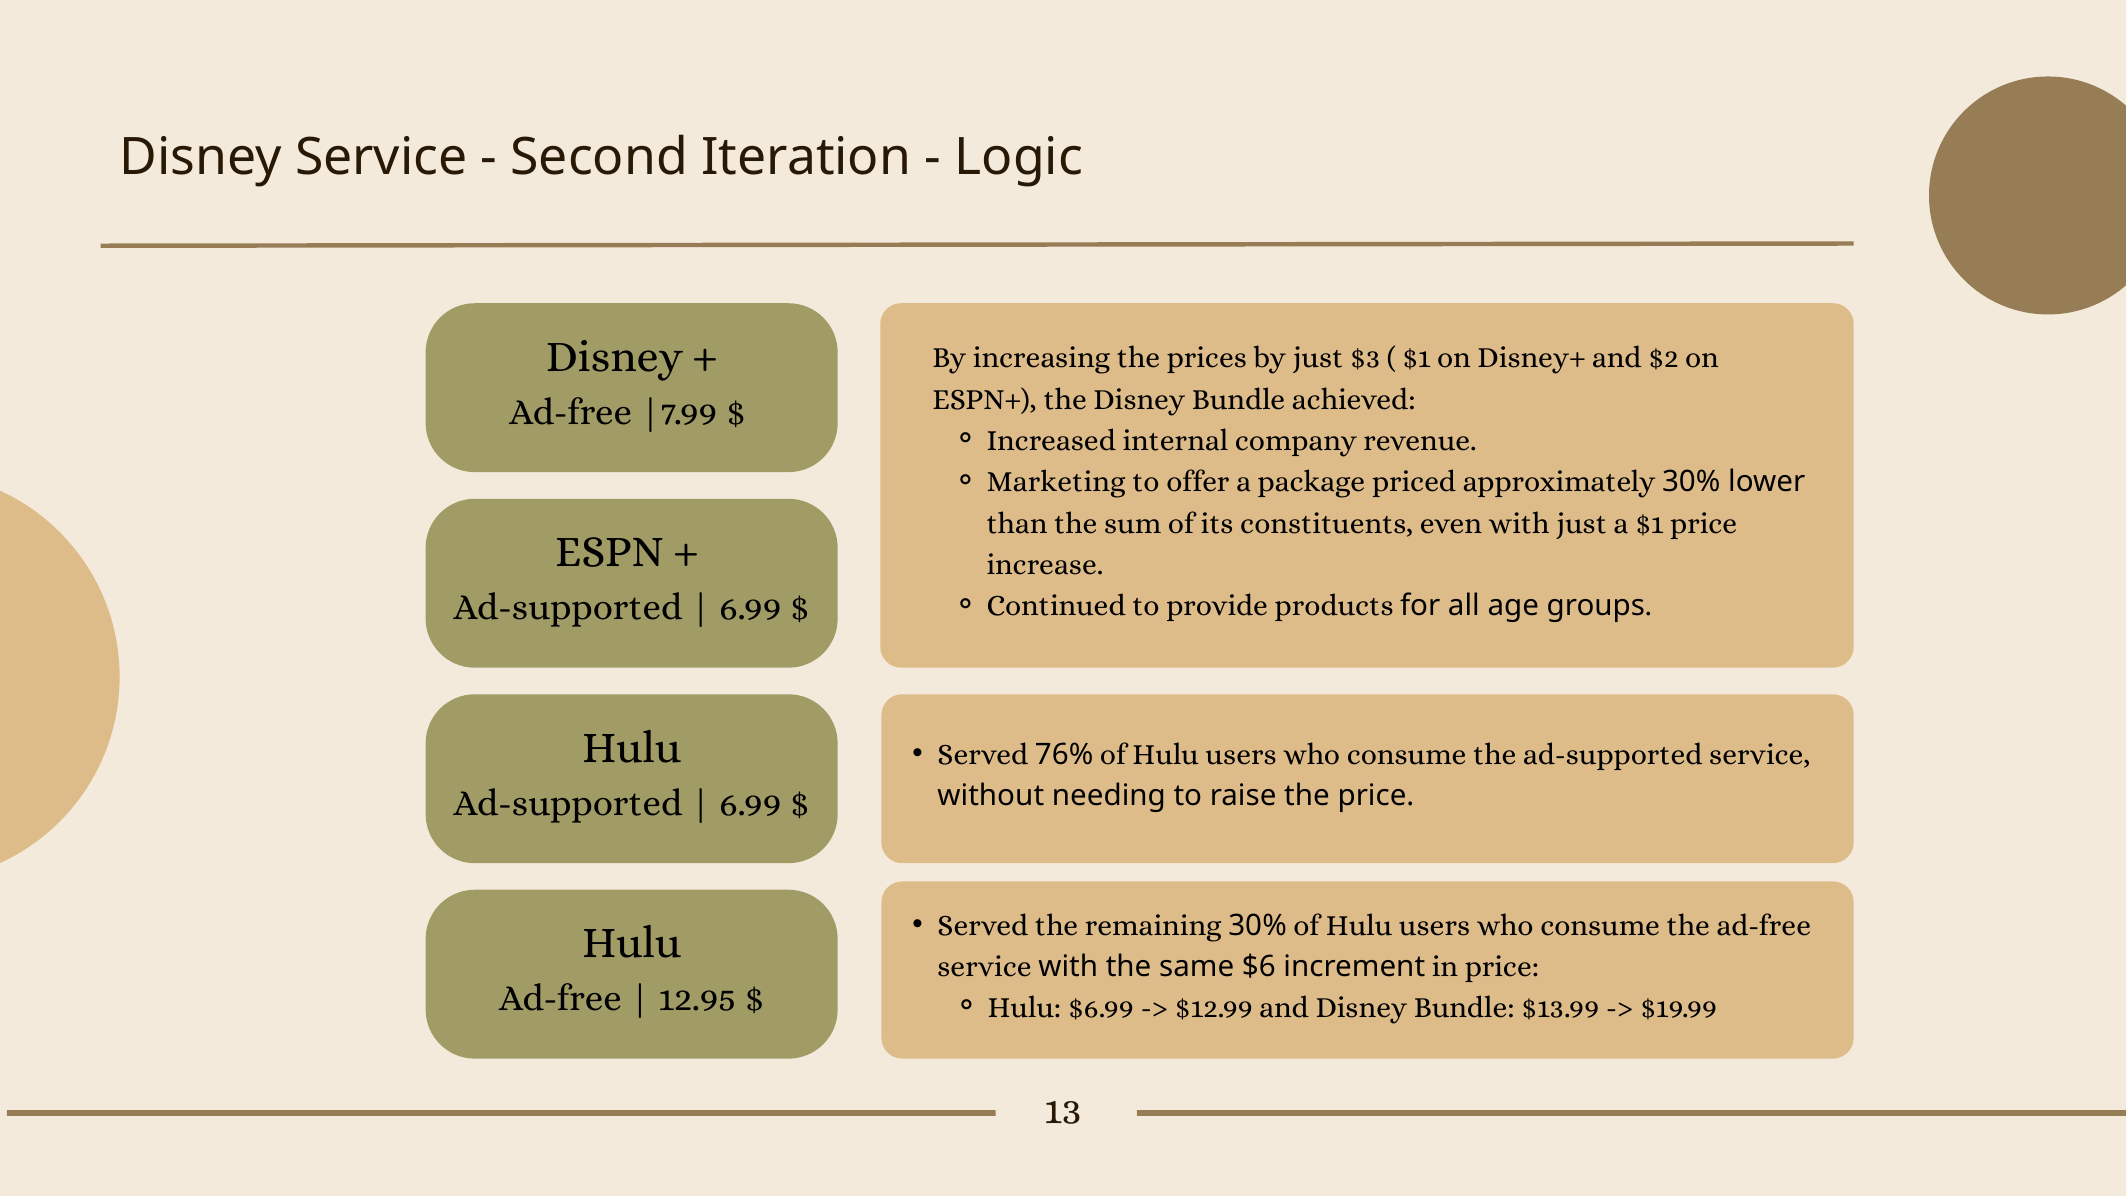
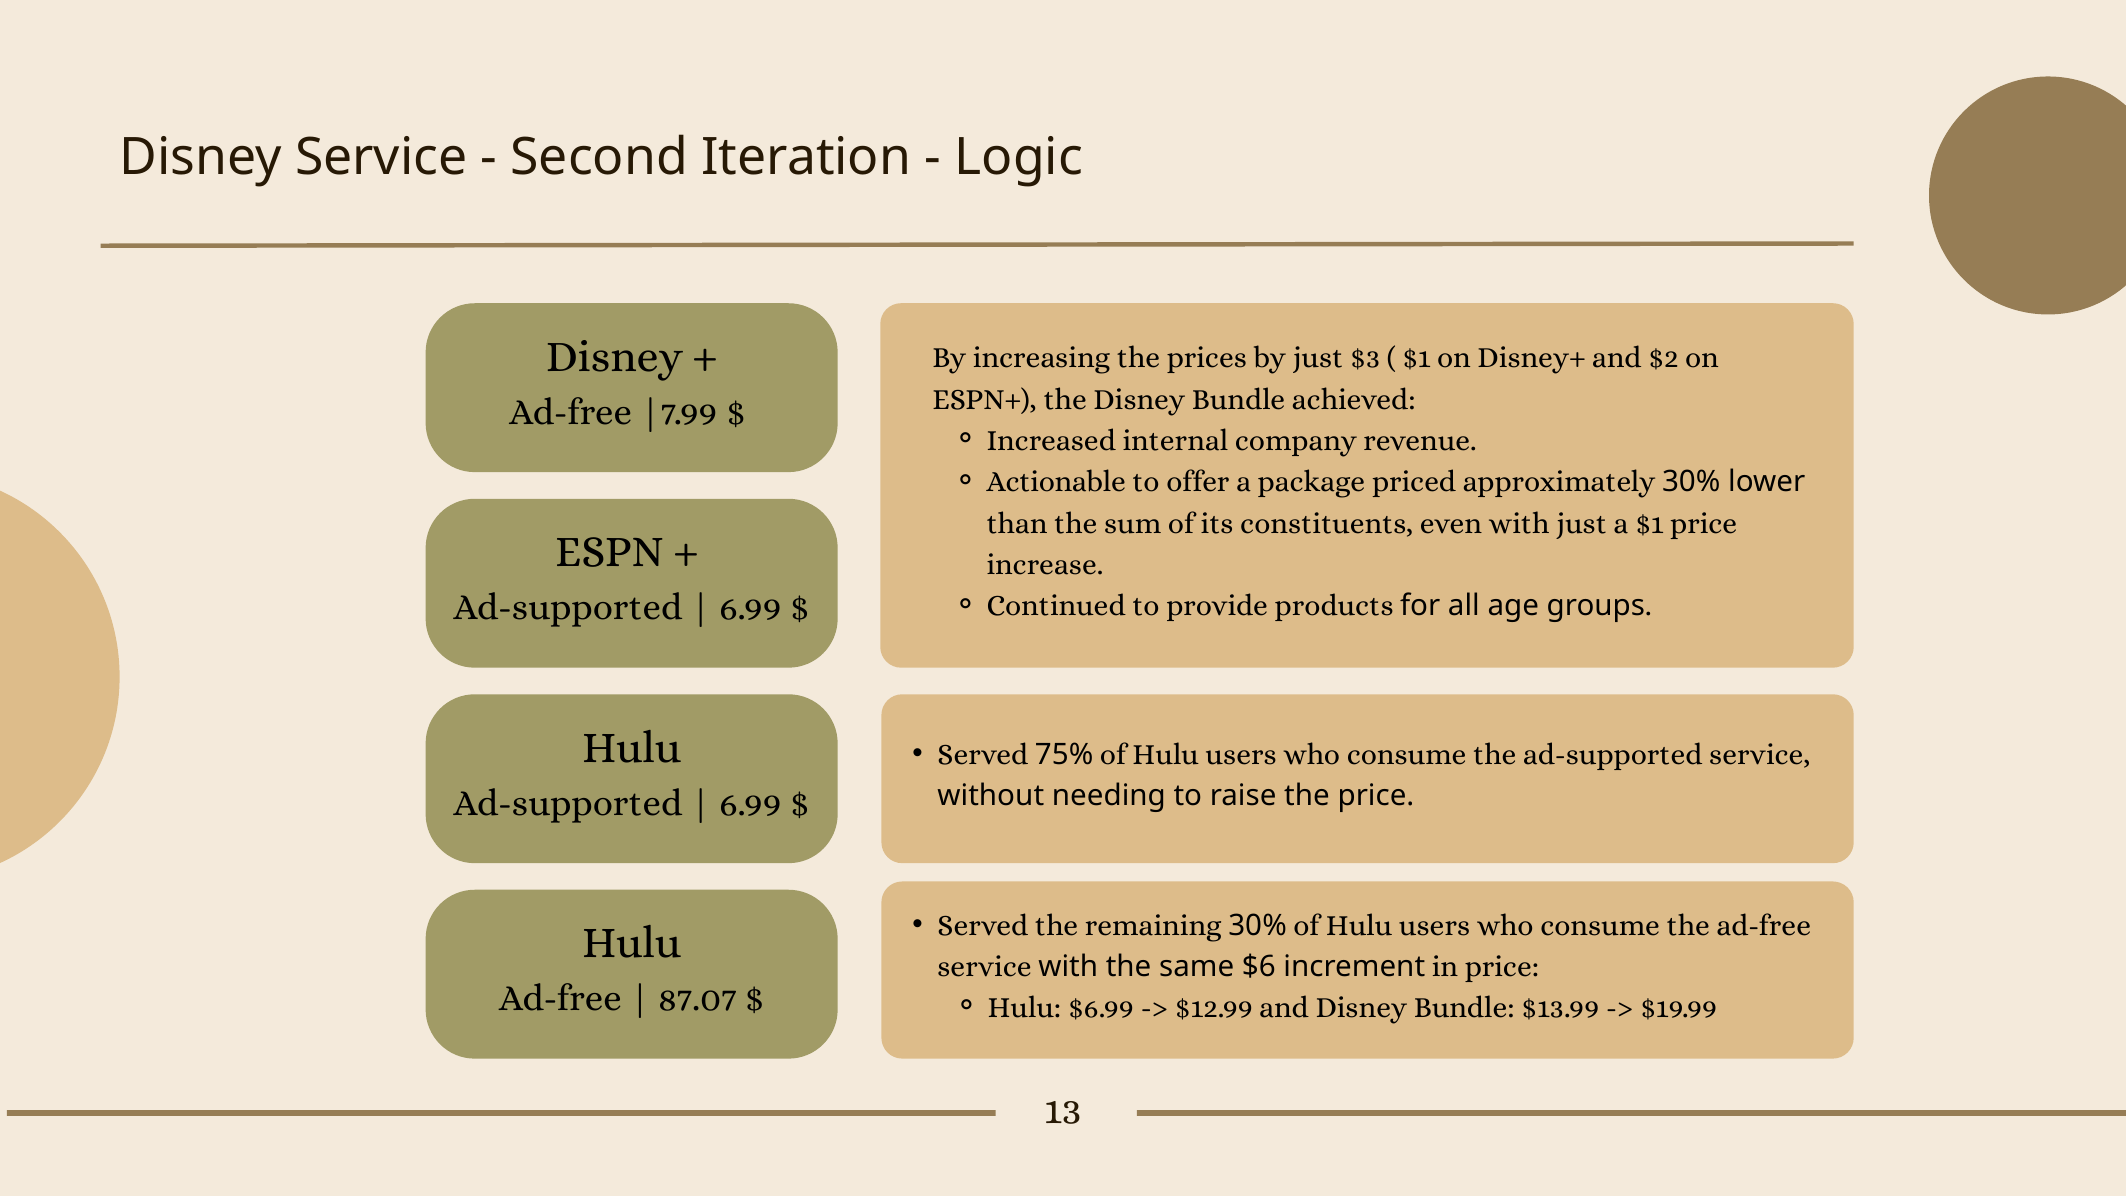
Marketing: Marketing -> Actionable (1056, 482)
76%: 76% -> 75% (1064, 755)
12.95: 12.95 -> 87.07 (697, 999)
